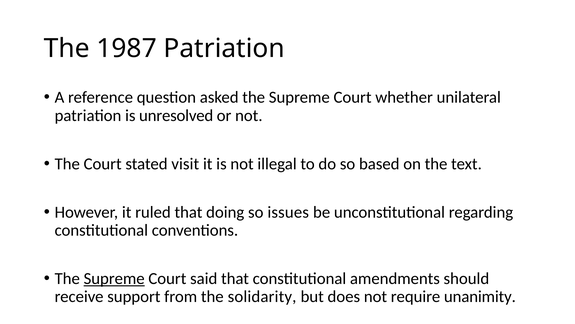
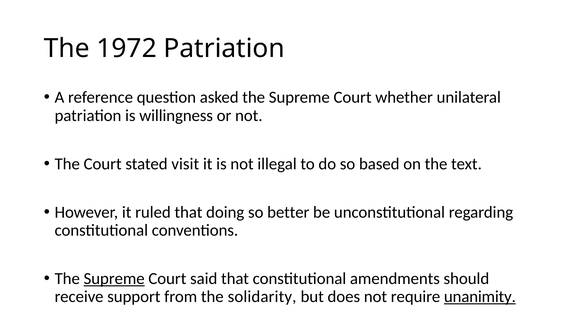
1987: 1987 -> 1972 (127, 48)
unresolved: unresolved -> willingness (176, 115)
issues: issues -> better (288, 212)
unanimity underline: none -> present (480, 296)
